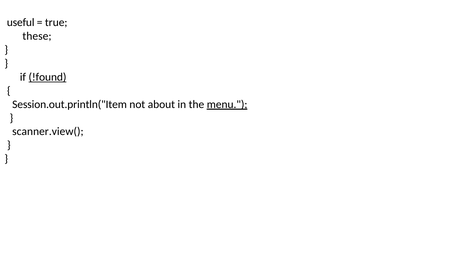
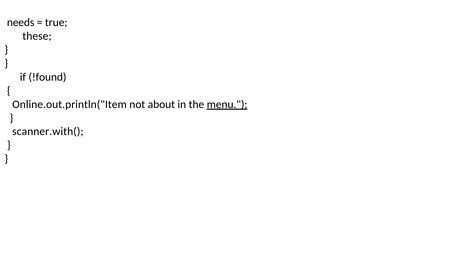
useful: useful -> needs (21, 22)
!found underline: present -> none (47, 77)
Session.out.println("Item: Session.out.println("Item -> Online.out.println("Item (69, 104)
scanner.view(: scanner.view( -> scanner.with( (48, 132)
